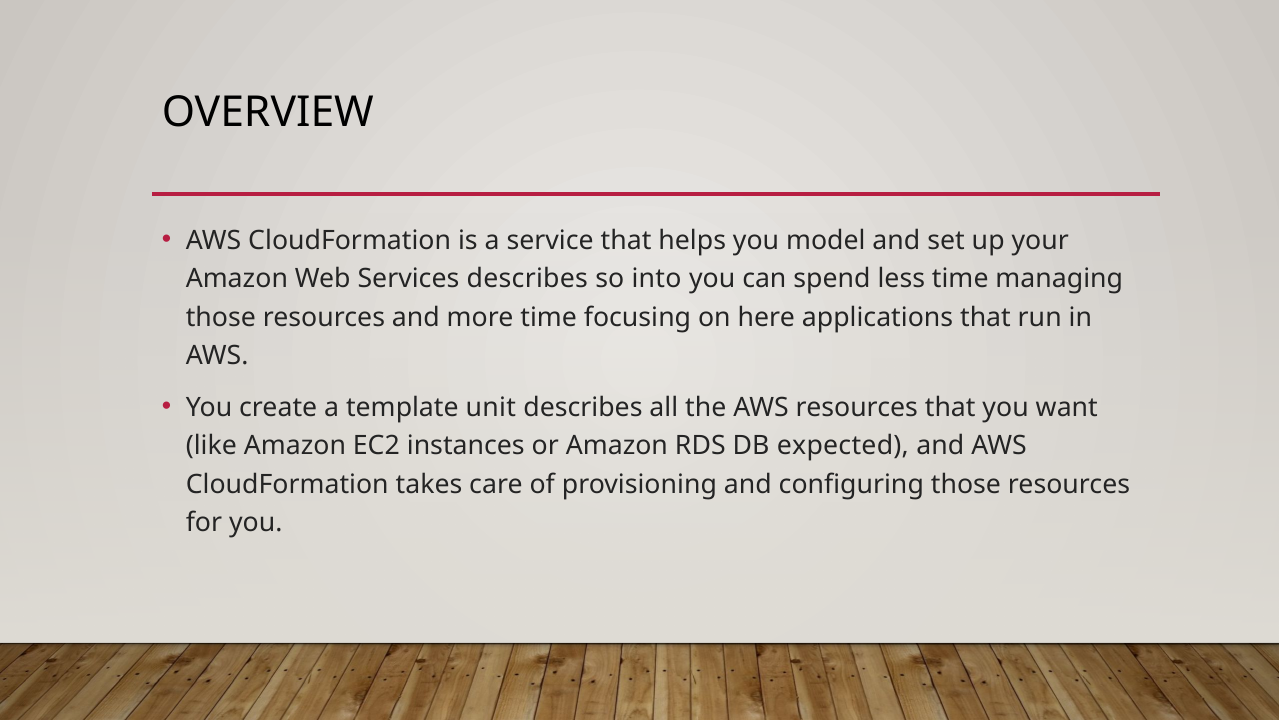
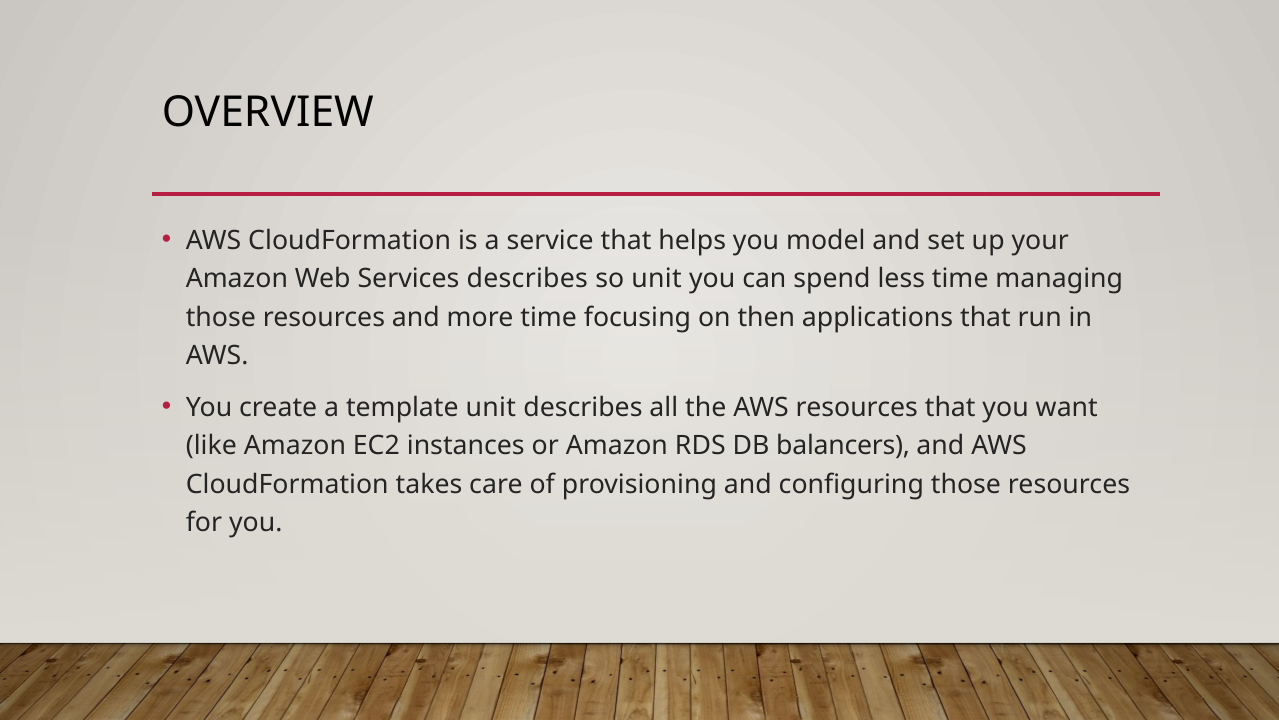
so into: into -> unit (657, 279)
here: here -> then (766, 317)
expected: expected -> balancers (843, 446)
